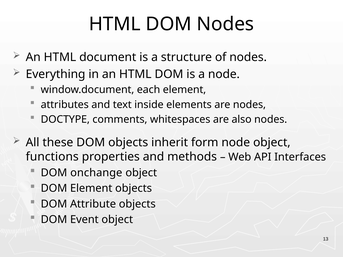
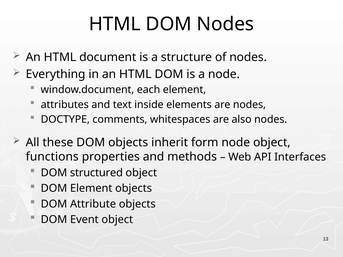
onchange: onchange -> structured (96, 173)
